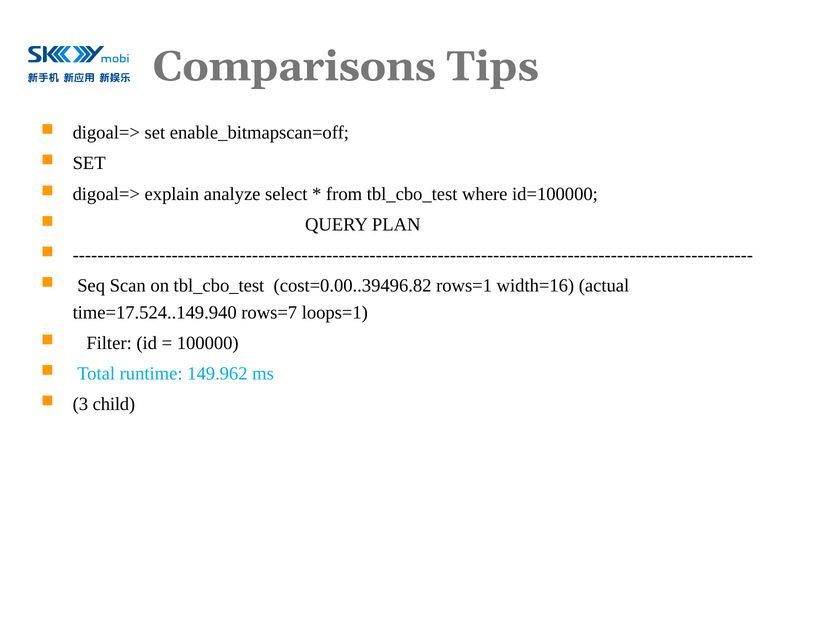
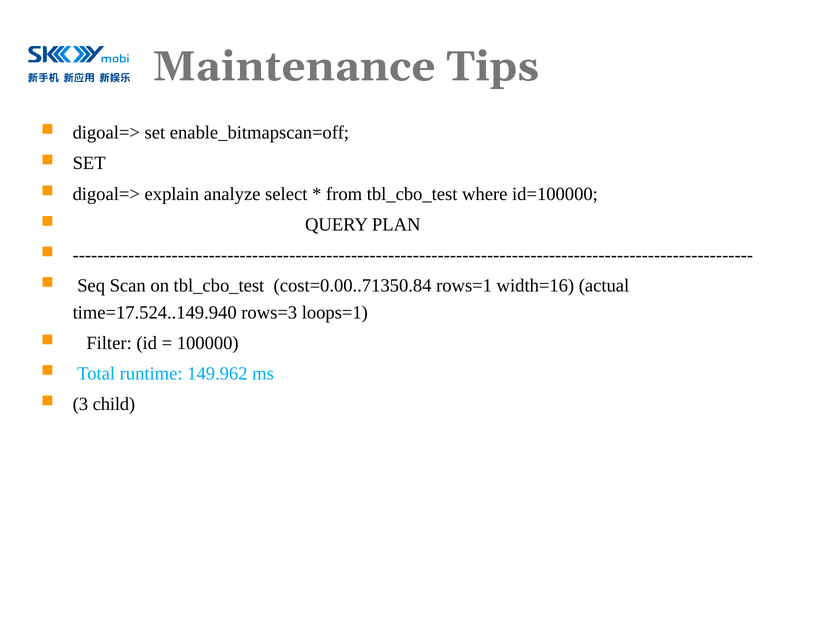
Comparisons: Comparisons -> Maintenance (294, 66)
cost=0.00..39496.82: cost=0.00..39496.82 -> cost=0.00..71350.84 (353, 285)
rows=7: rows=7 -> rows=3 (269, 312)
